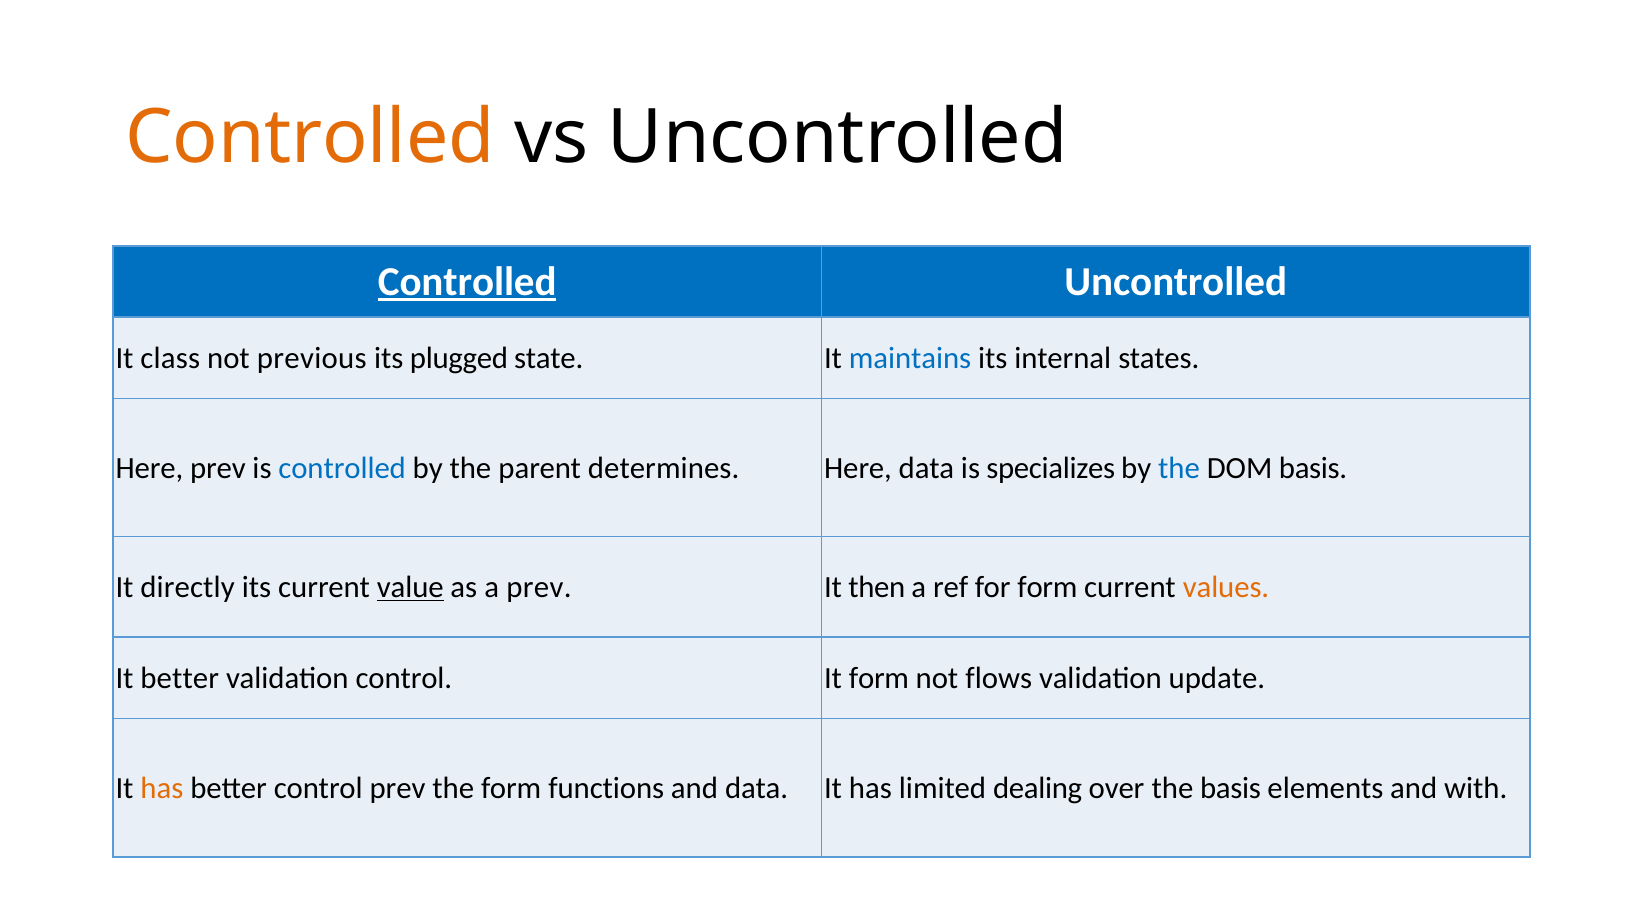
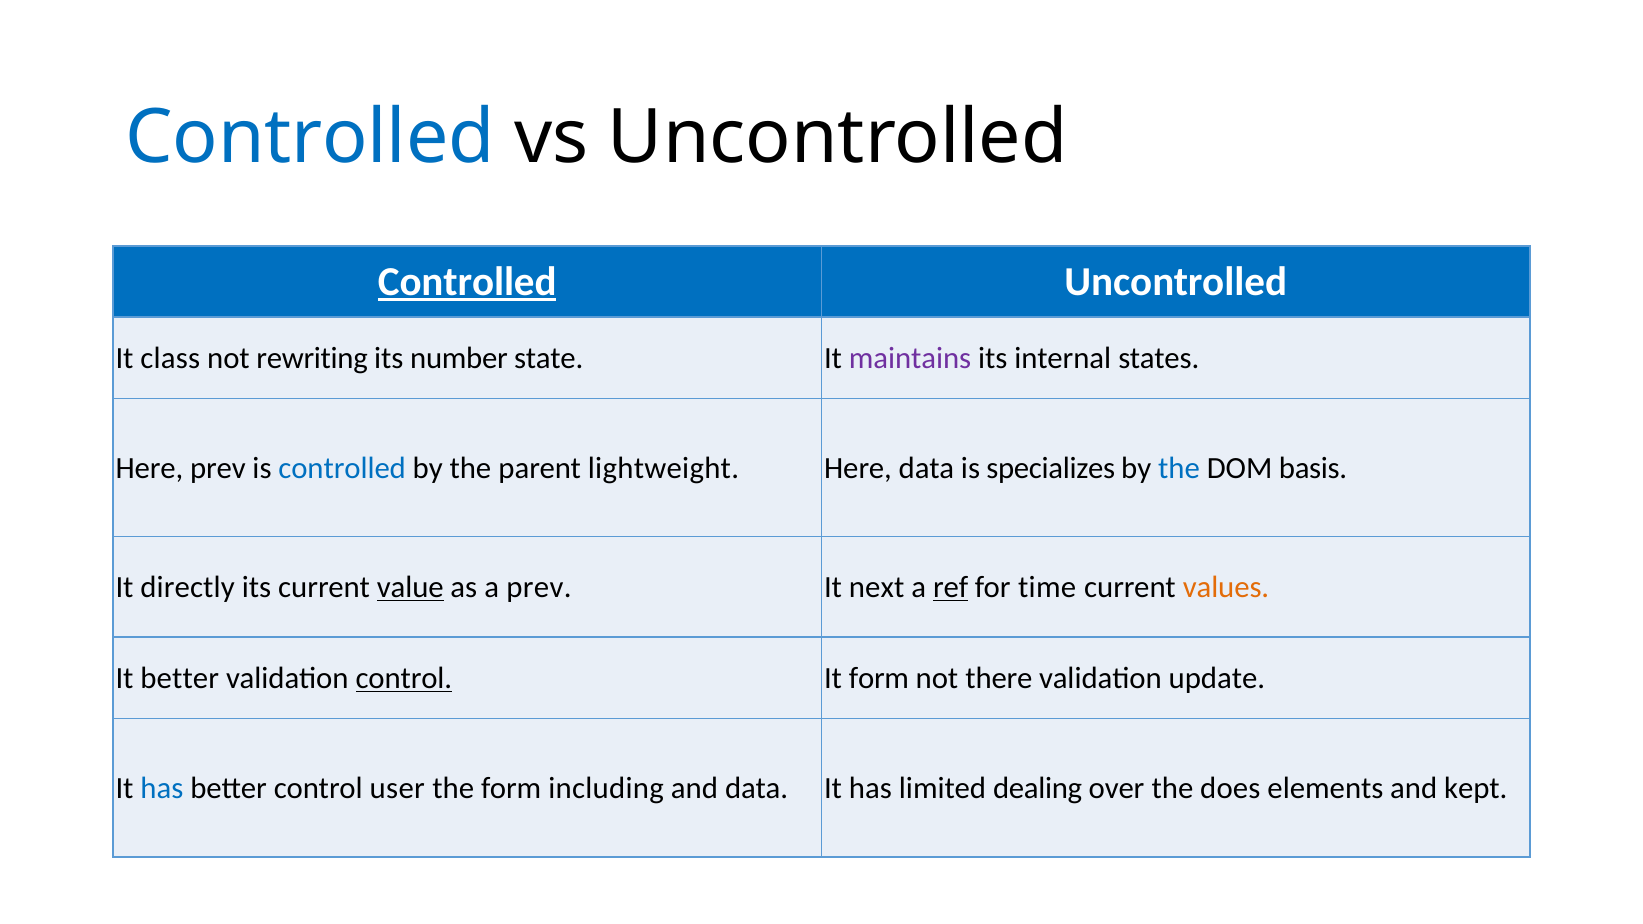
Controlled colour: orange -> blue (310, 138)
previous: previous -> rewriting (312, 358)
plugged: plugged -> number (459, 358)
maintains colour: blue -> purple (910, 358)
determines: determines -> lightweight (663, 468)
then: then -> next (877, 587)
ref underline: none -> present (951, 587)
for form: form -> time (1047, 587)
control underline: none -> present (404, 678)
flows: flows -> there (999, 678)
has colour: orange -> blue (162, 788)
control prev: prev -> user (397, 788)
functions: functions -> including (606, 788)
the basis: basis -> does (1230, 788)
with: with -> kept (1476, 788)
